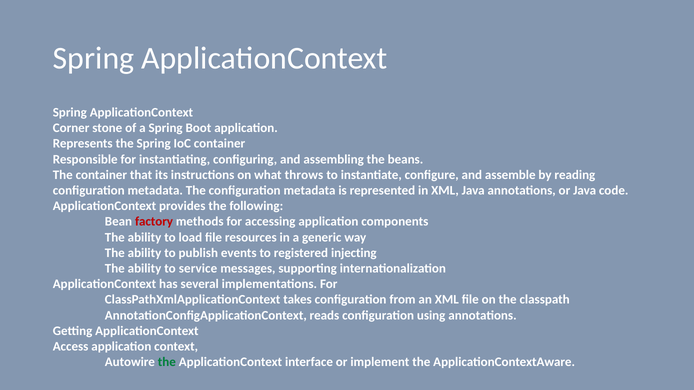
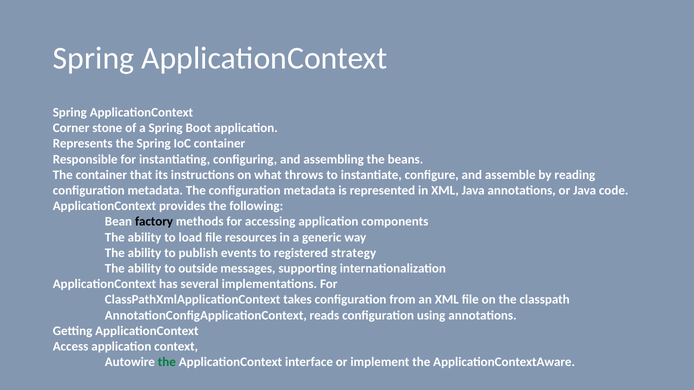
factory colour: red -> black (154, 222)
injecting: injecting -> strategy (354, 253)
service: service -> outside (198, 269)
